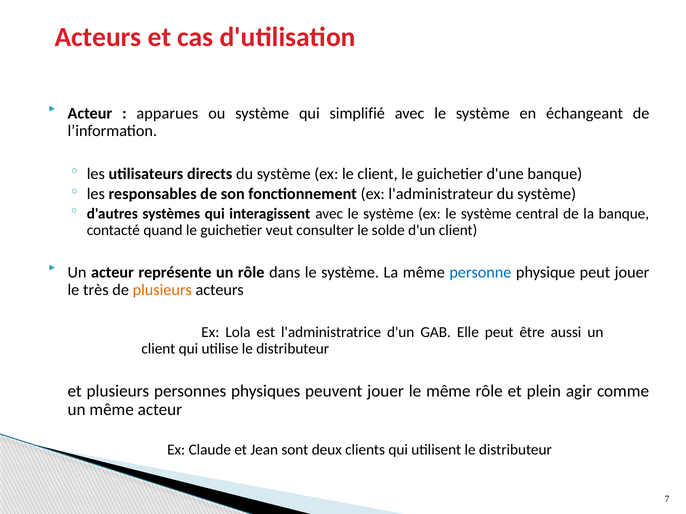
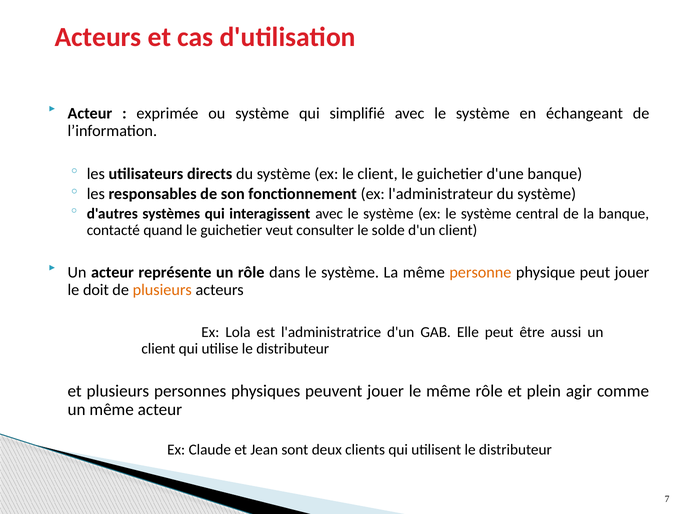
apparues: apparues -> exprimée (167, 113)
personne colour: blue -> orange (480, 272)
très: très -> doit (96, 290)
